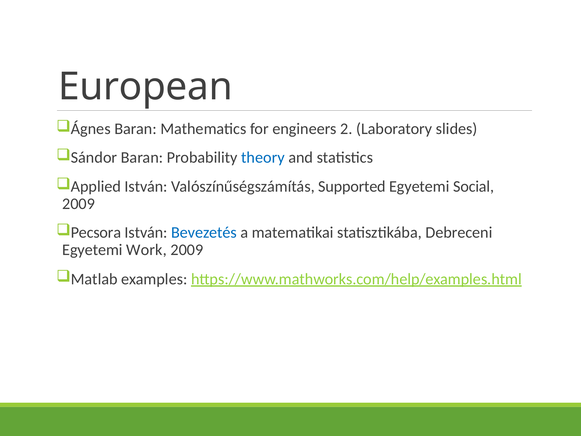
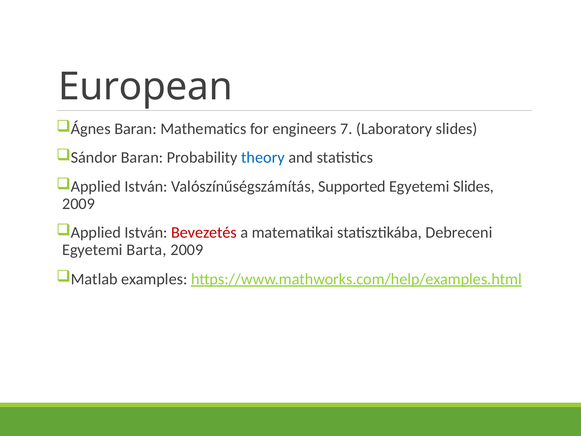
2: 2 -> 7 (346, 129)
Egyetemi Social: Social -> Slides (474, 186)
Pecsora: Pecsora -> Applied (96, 232)
Bevezetés colour: blue -> red (204, 232)
Work: Work -> Barta (147, 250)
